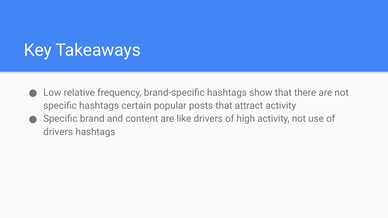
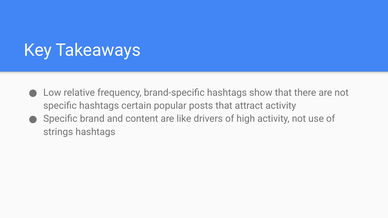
drivers: drivers -> strings (58, 132)
